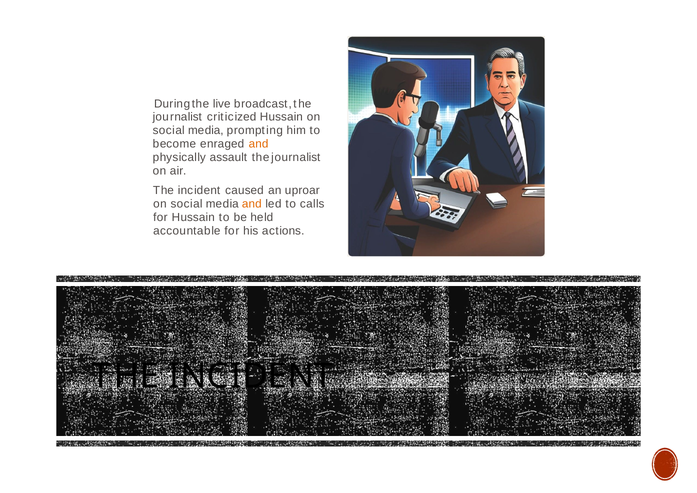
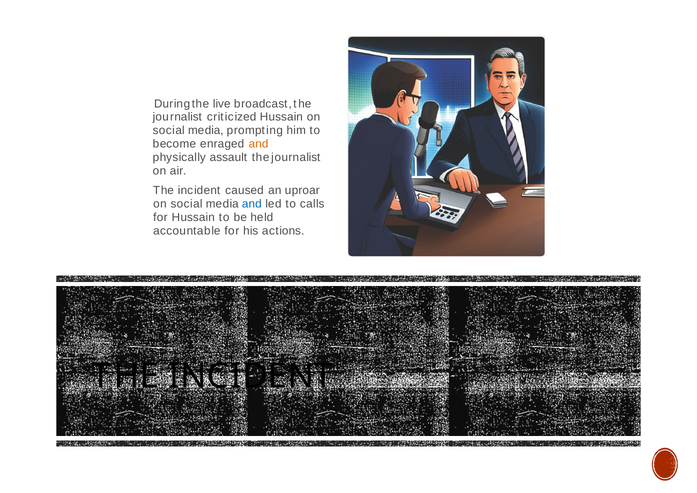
and colour: orange -> blue (252, 204)
